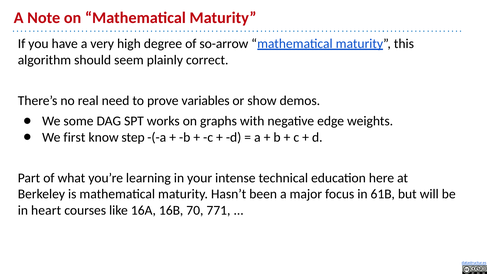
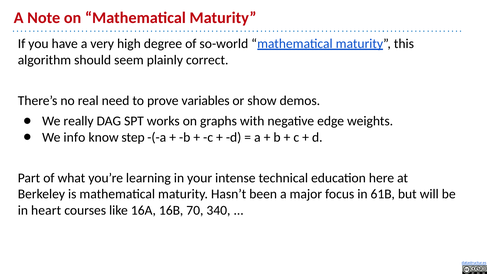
so-arrow: so-arrow -> so-world (224, 44)
some: some -> really (79, 121)
first: first -> info (74, 137)
771: 771 -> 340 (218, 210)
